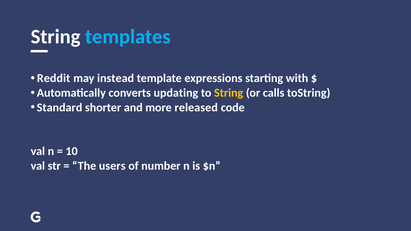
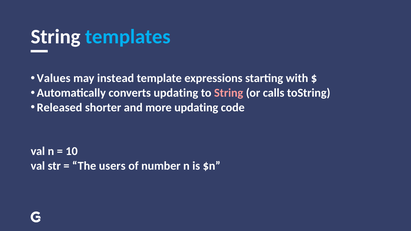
Reddit: Reddit -> Values (54, 78)
String colour: yellow -> pink (229, 93)
Standard: Standard -> Released (60, 108)
more released: released -> updating (196, 108)
